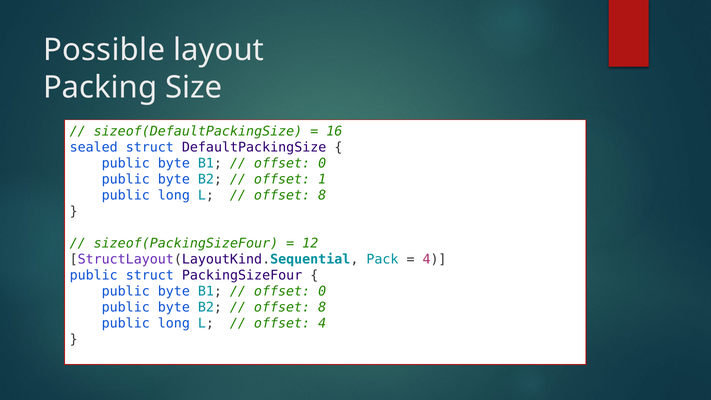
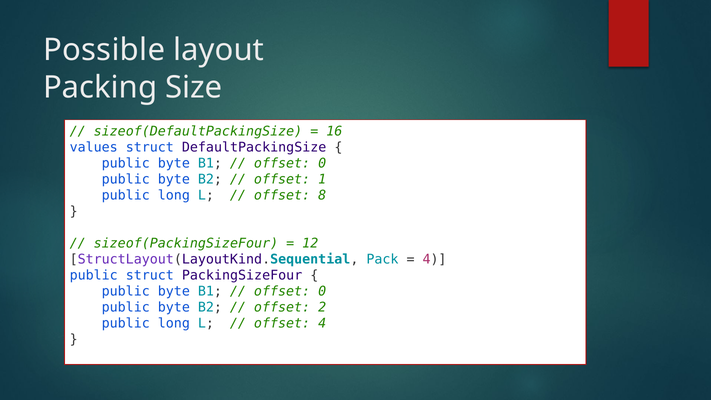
sealed: sealed -> values (94, 147)
8: 8 -> 2 (322, 307)
